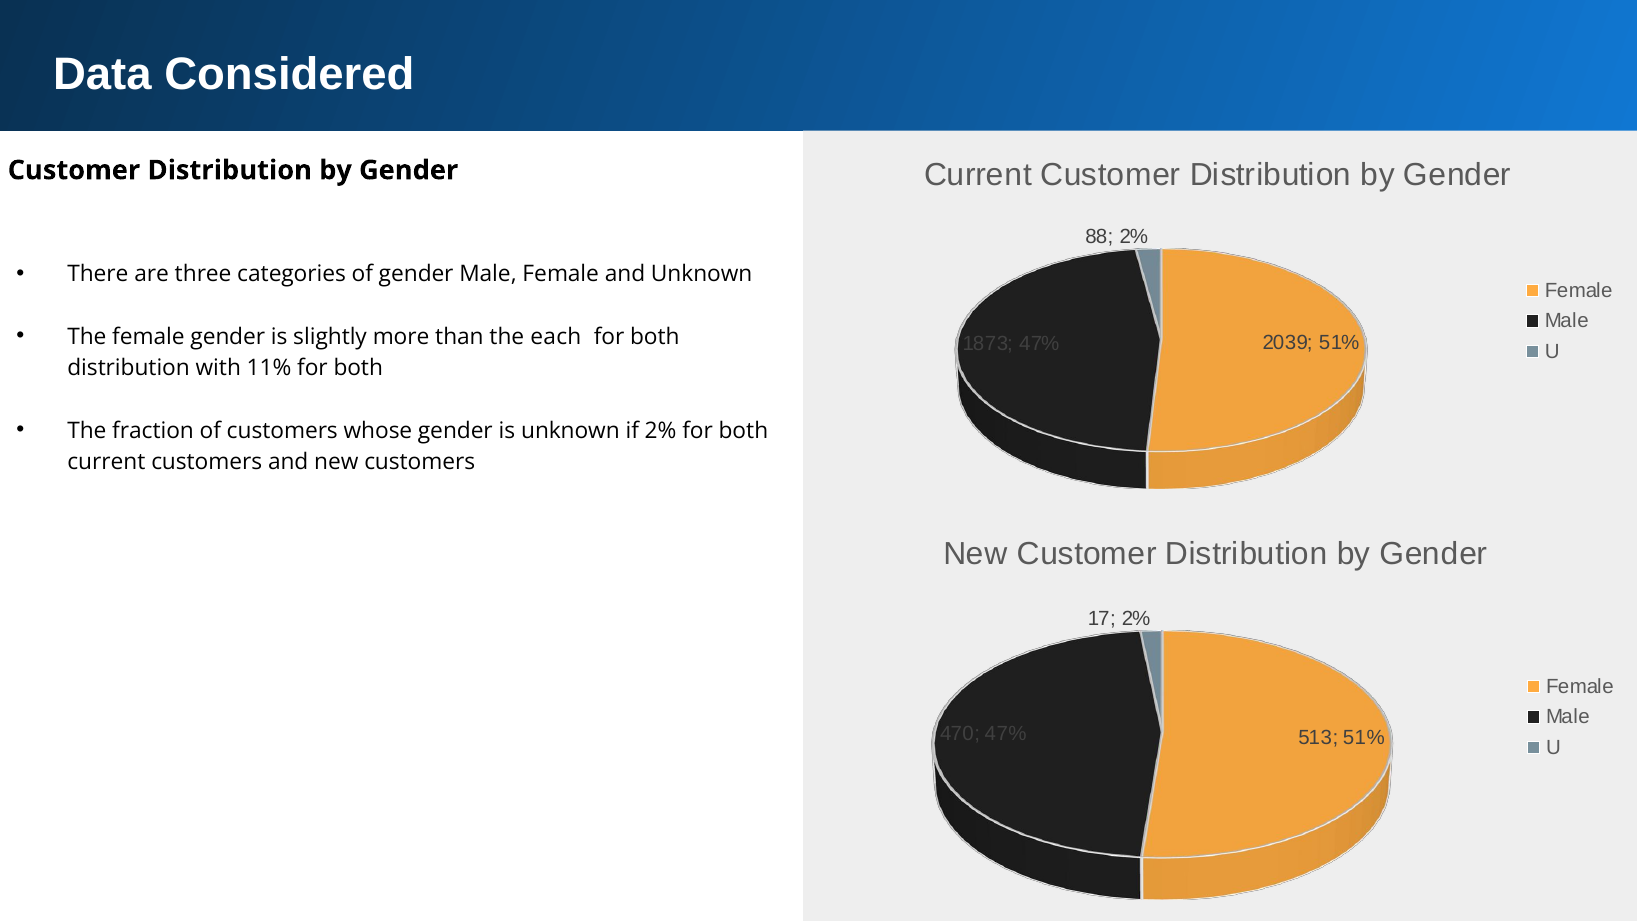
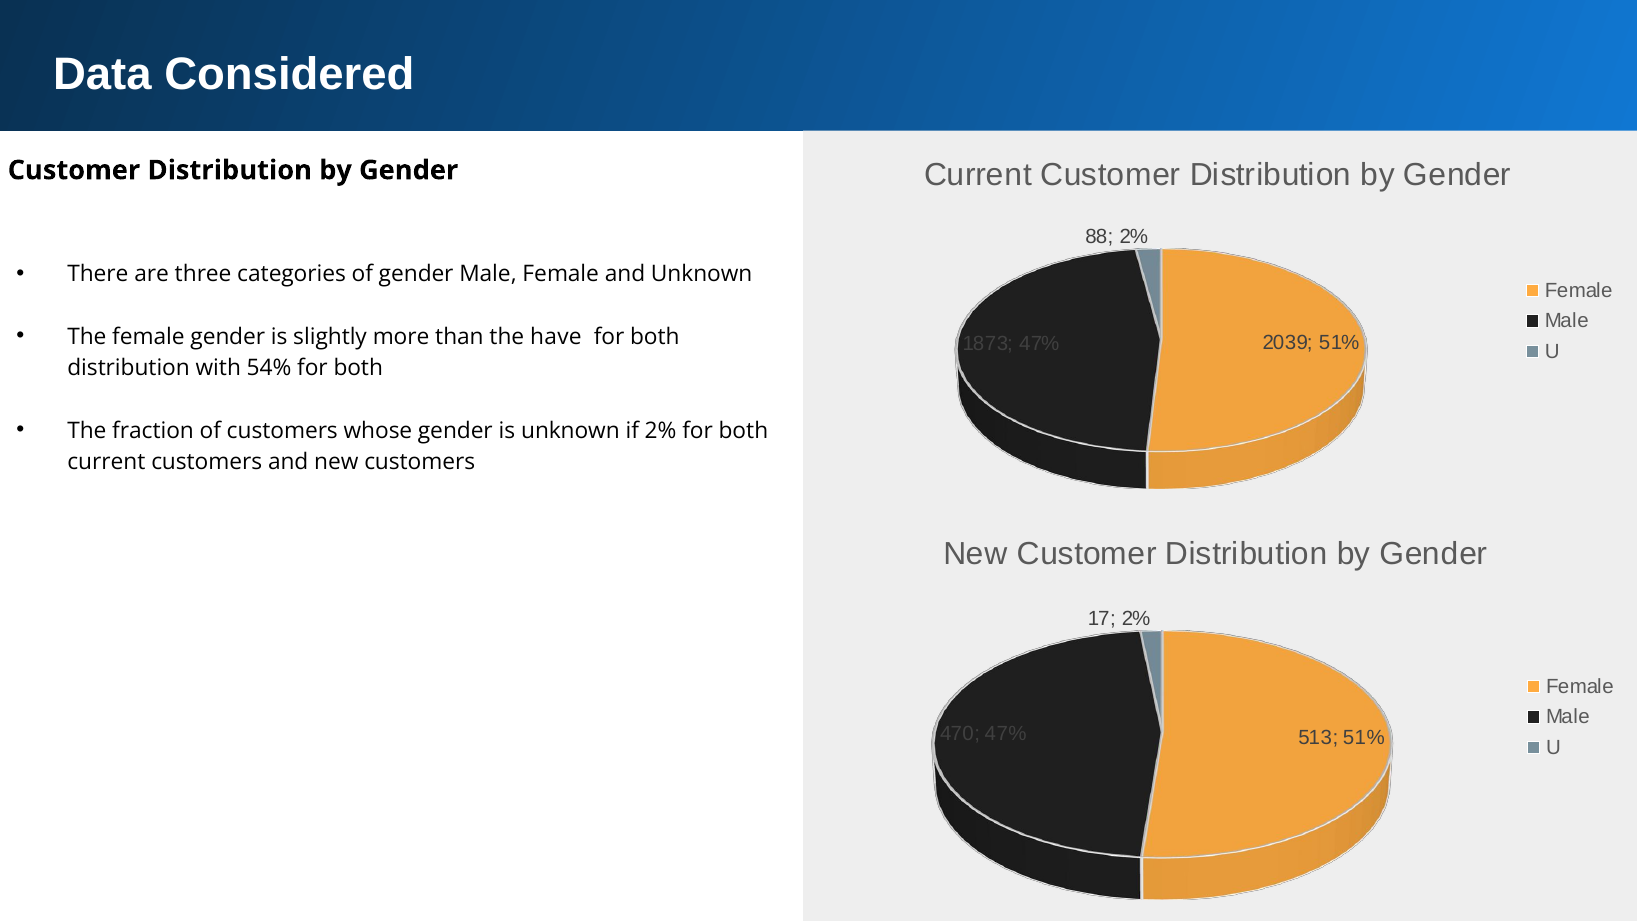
each: each -> have (556, 337)
11%: 11% -> 54% (269, 368)
